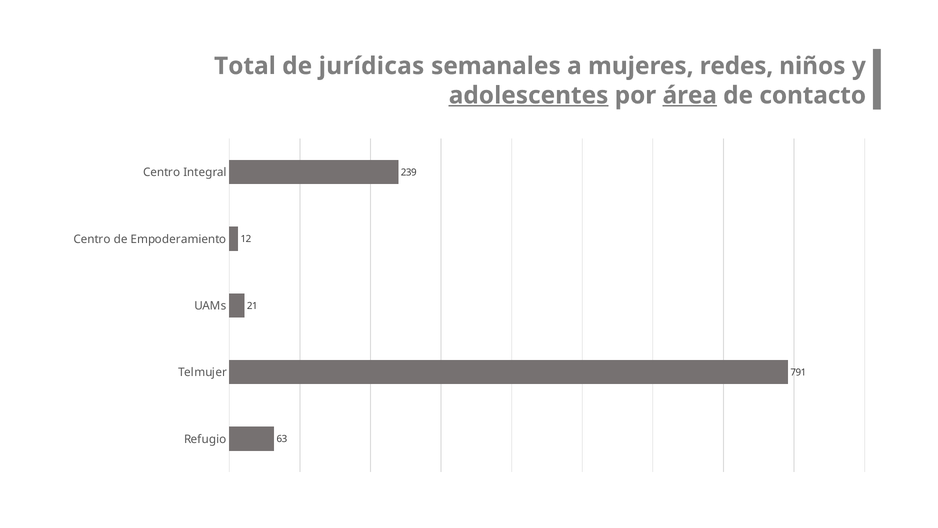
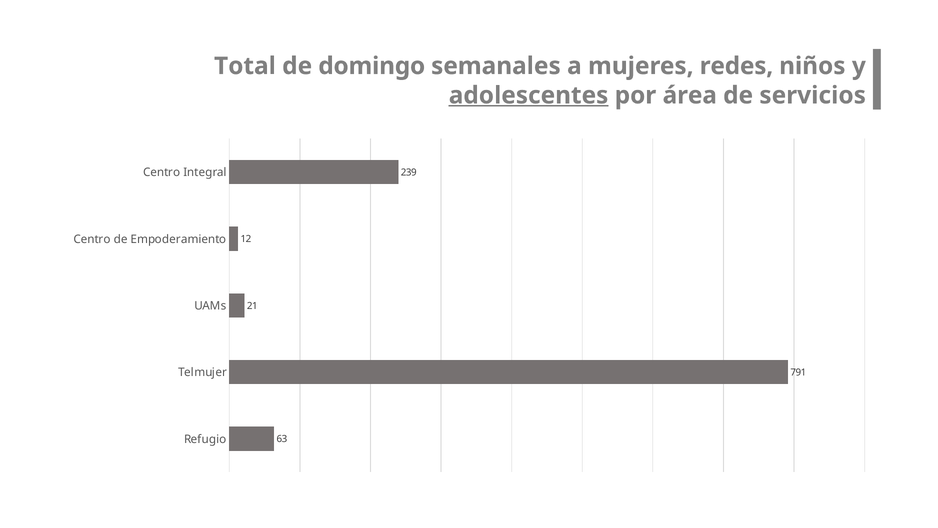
jurídicas: jurídicas -> domingo (372, 66)
área underline: present -> none (690, 95)
contacto: contacto -> servicios (813, 95)
